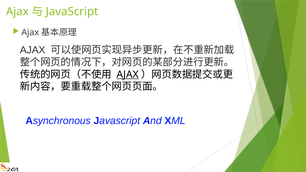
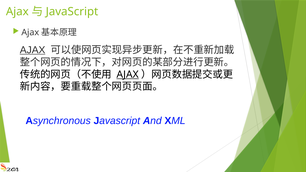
AJAX underline: none -> present (33, 50)
